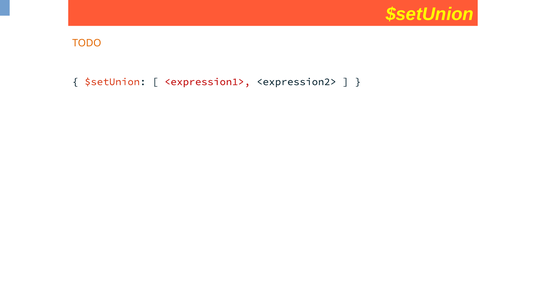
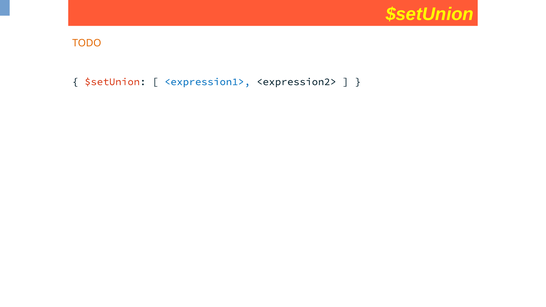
<expression1> colour: red -> blue (207, 82)
